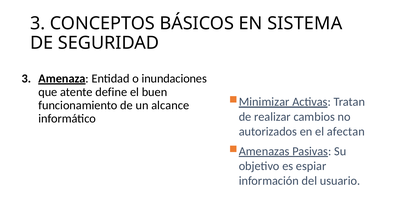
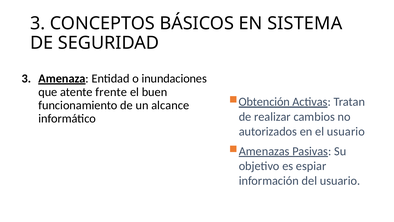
define: define -> frente (111, 92)
Minimizar: Minimizar -> Obtención (264, 102)
el afectan: afectan -> usuario (346, 131)
